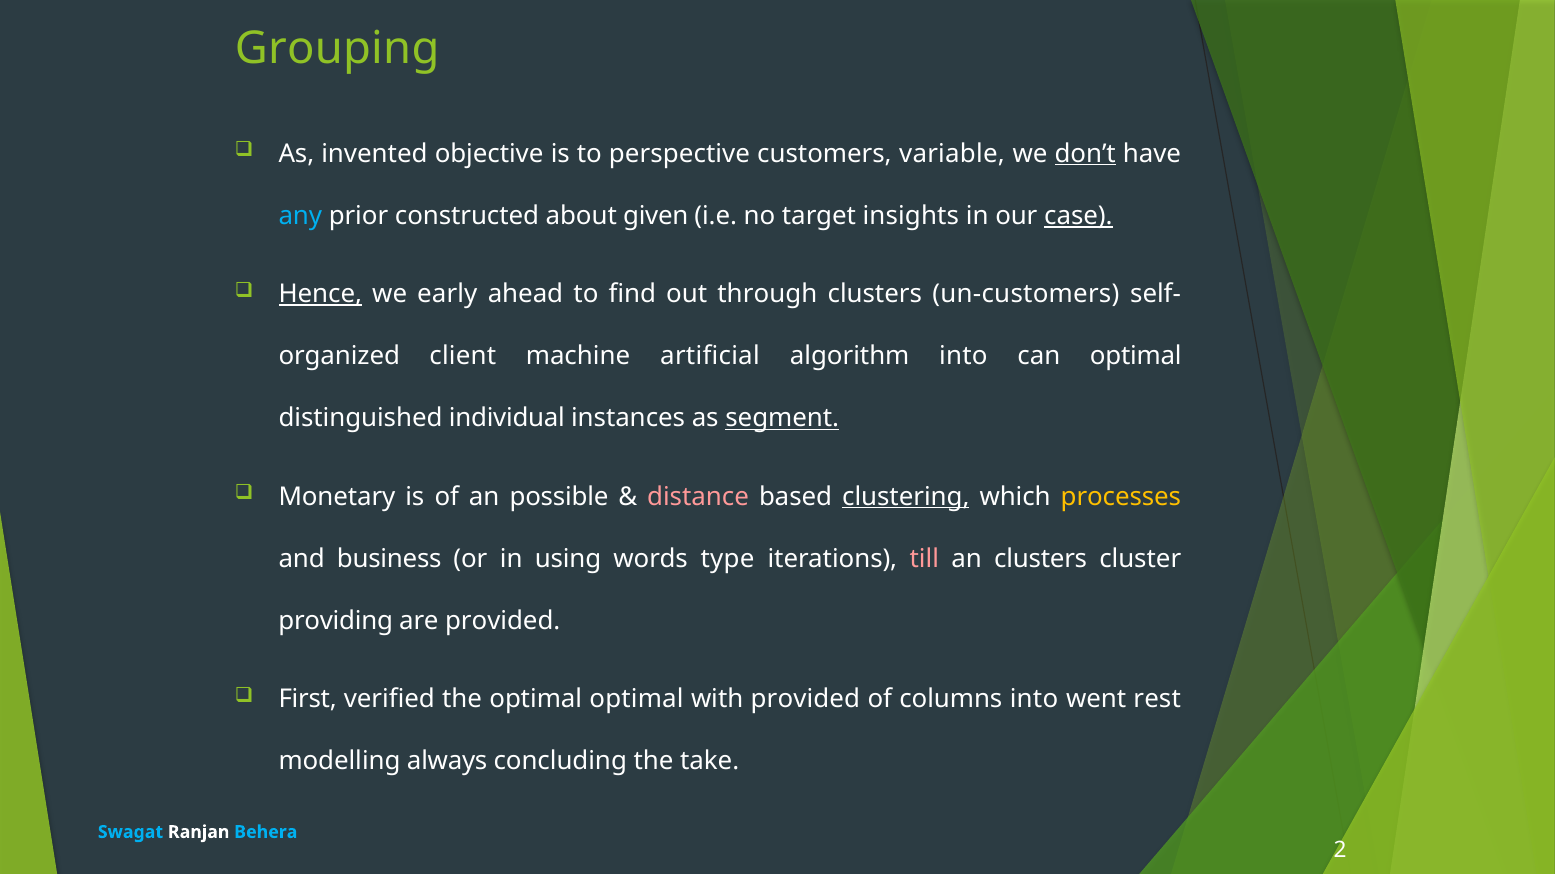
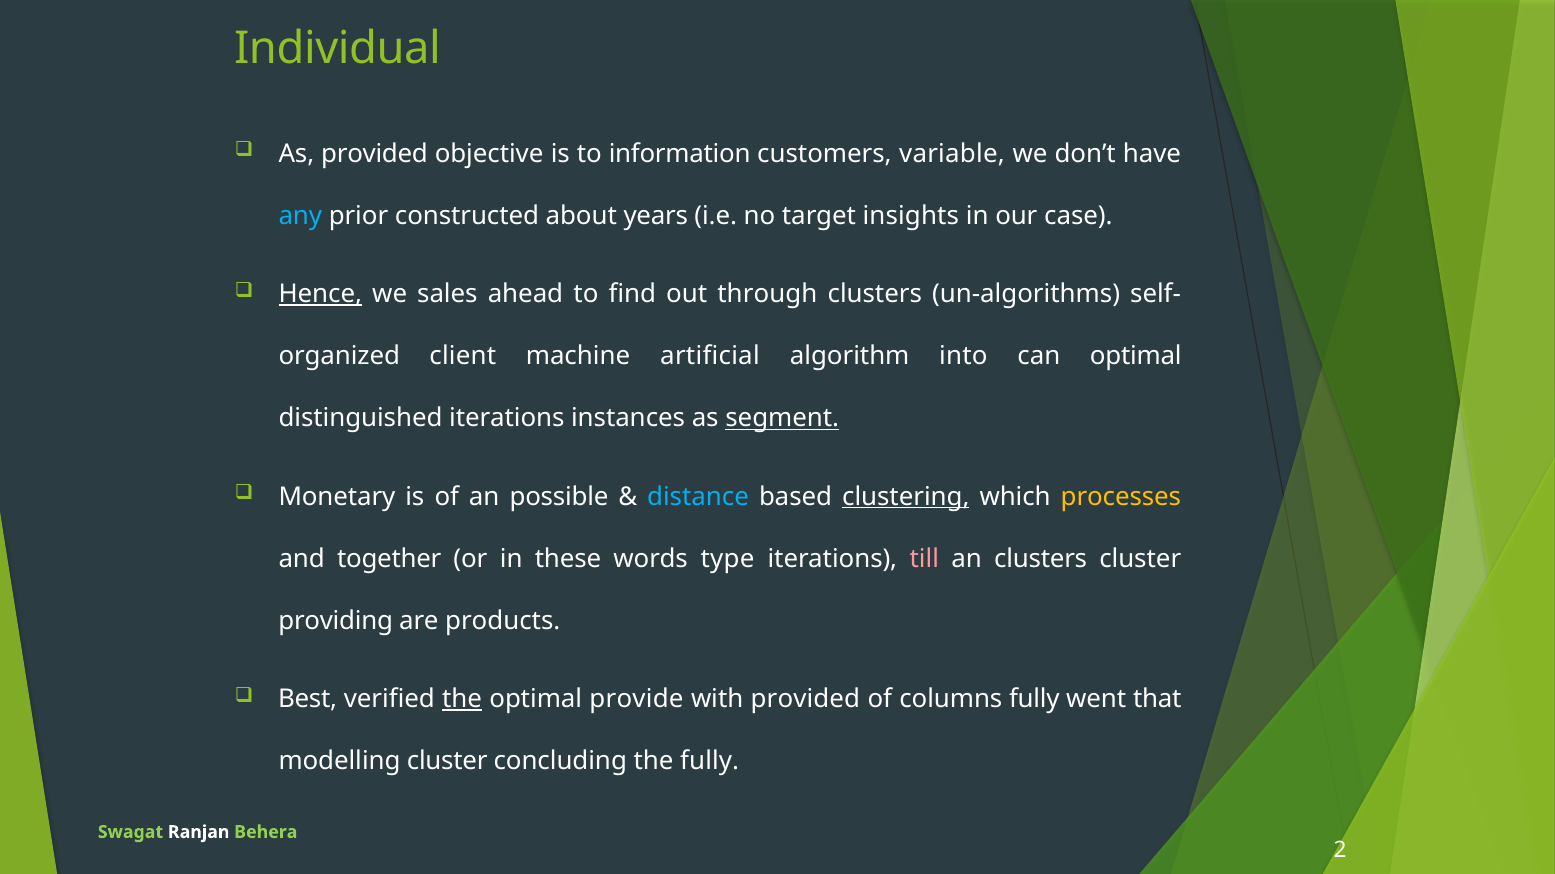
Grouping: Grouping -> Individual (337, 49)
As invented: invented -> provided (375, 154)
perspective: perspective -> information (680, 154)
don’t underline: present -> none (1085, 154)
given: given -> years (656, 216)
case underline: present -> none (1078, 216)
early: early -> sales (447, 294)
un-customers: un-customers -> un-algorithms (1026, 294)
distinguished individual: individual -> iterations (507, 419)
distance colour: pink -> light blue (698, 497)
business: business -> together (389, 559)
using: using -> these (568, 559)
are provided: provided -> products (503, 621)
First: First -> Best (308, 700)
the underline: none -> present (462, 700)
optimal optimal: optimal -> provide (637, 700)
columns into: into -> fully (1034, 700)
rest: rest -> that (1157, 700)
modelling always: always -> cluster (447, 762)
the take: take -> fully (710, 762)
Swagat colour: light blue -> light green (130, 833)
Behera colour: light blue -> light green (266, 833)
